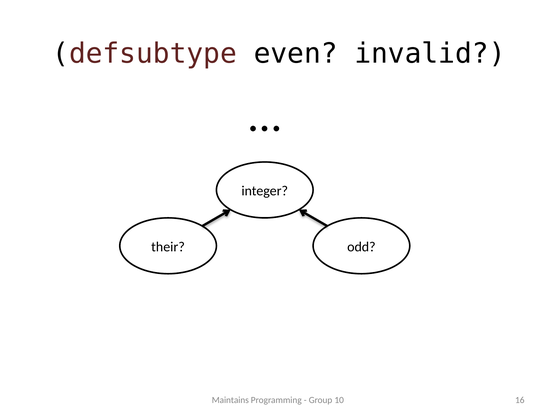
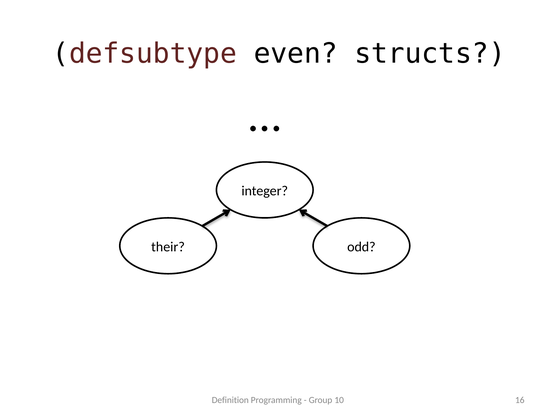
invalid: invalid -> structs (430, 54)
Maintains: Maintains -> Definition (230, 400)
